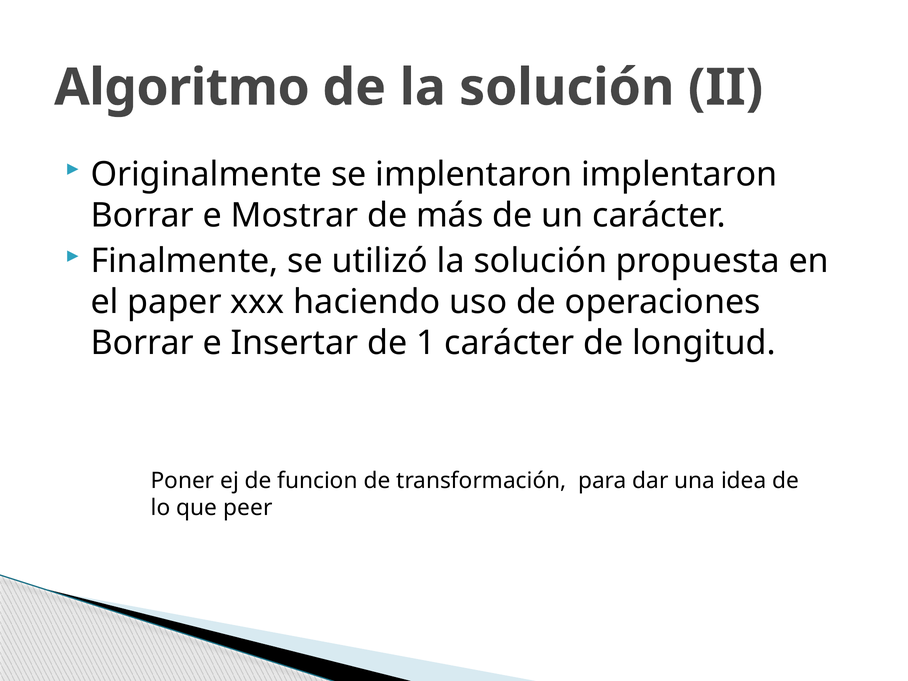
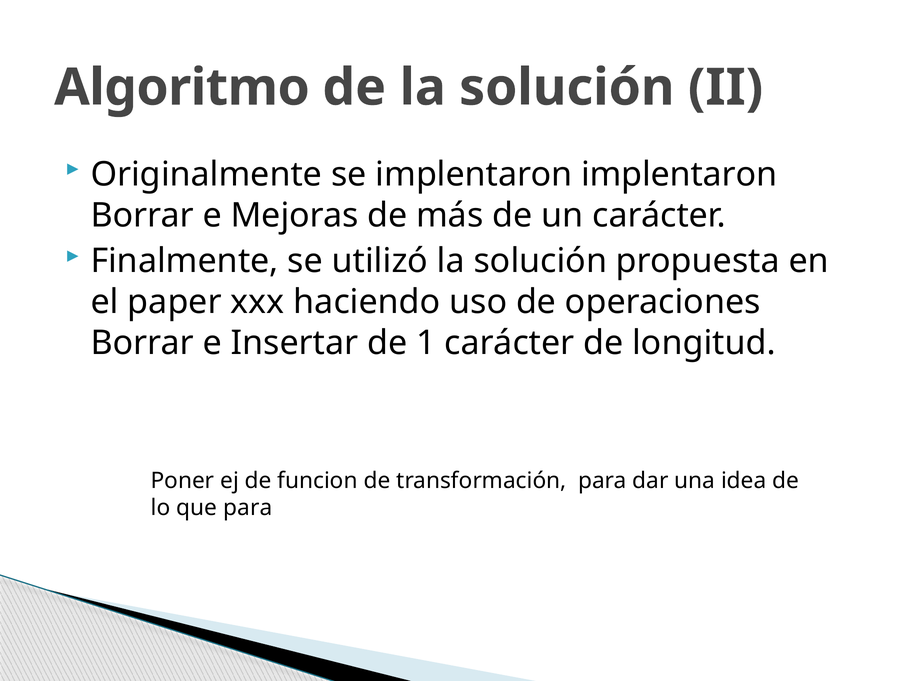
Mostrar: Mostrar -> Mejoras (295, 215)
que peer: peer -> para (248, 508)
